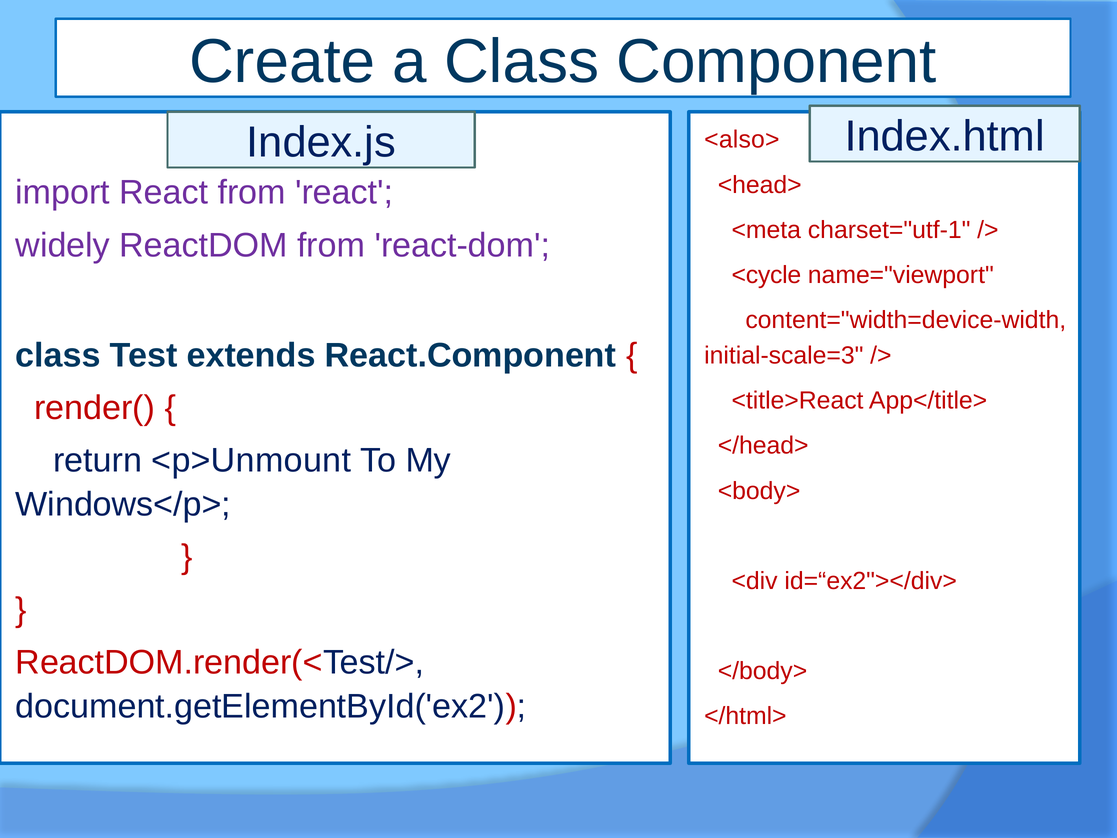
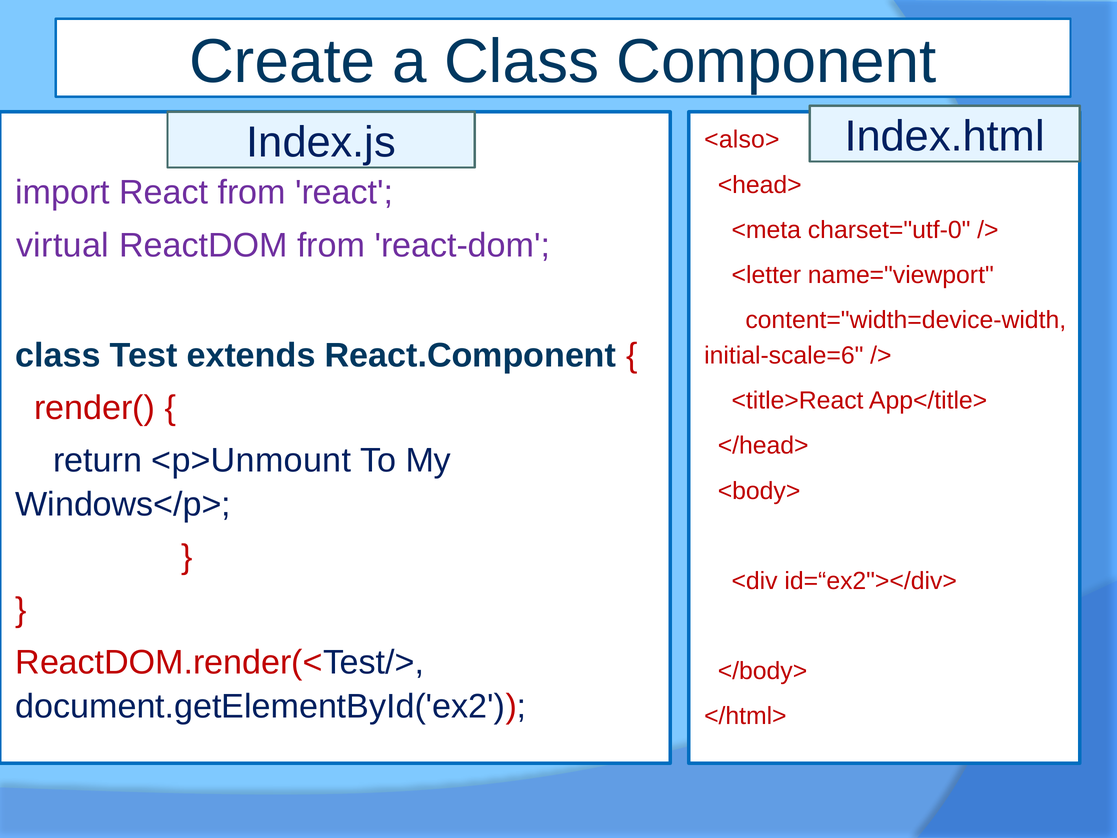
charset="utf-1: charset="utf-1 -> charset="utf-0 (889, 230)
widely: widely -> virtual (63, 245)
<cycle: <cycle -> <letter (766, 275)
initial-scale=3: initial-scale=3 -> initial-scale=6 (784, 356)
